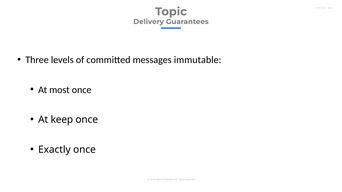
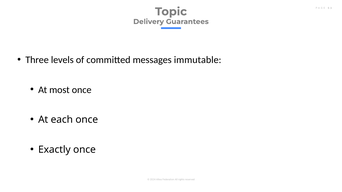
keep: keep -> each (62, 120)
